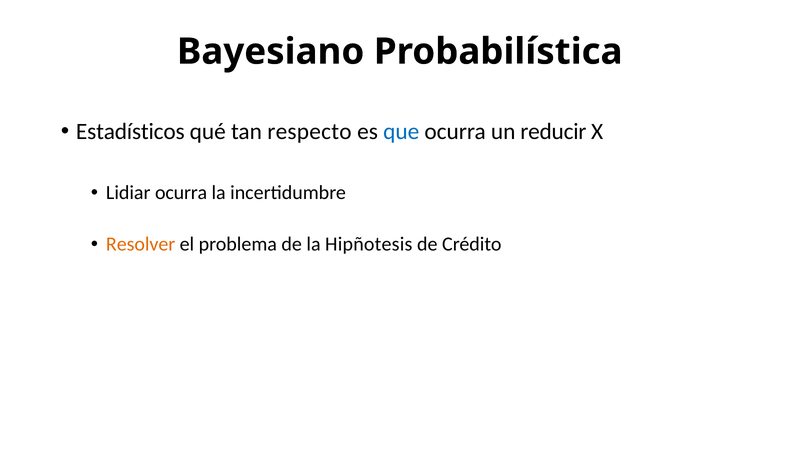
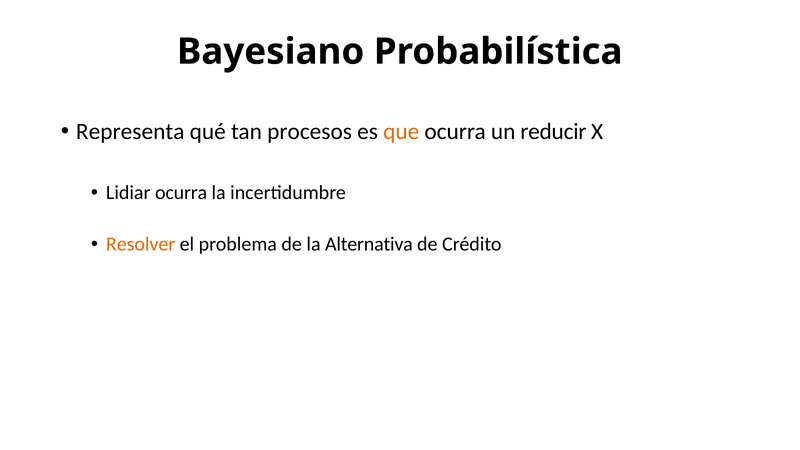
Estadísticos: Estadísticos -> Representa (130, 132)
respecto: respecto -> procesos (310, 132)
que colour: blue -> orange (401, 132)
Hipñotesis: Hipñotesis -> Alternativa (369, 244)
